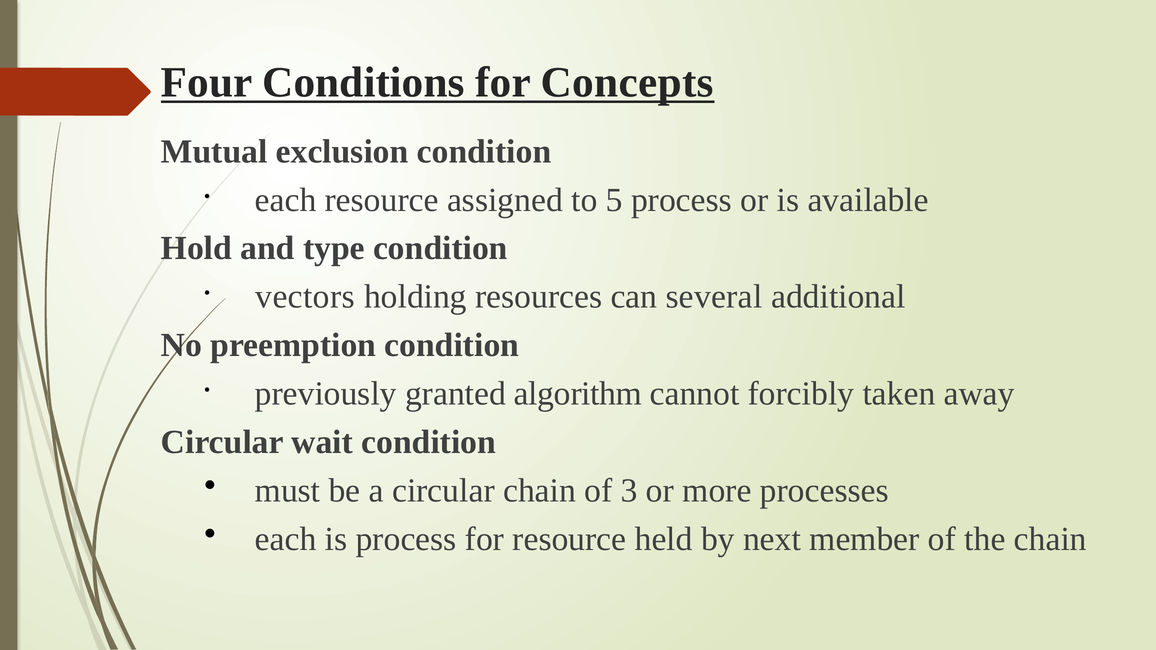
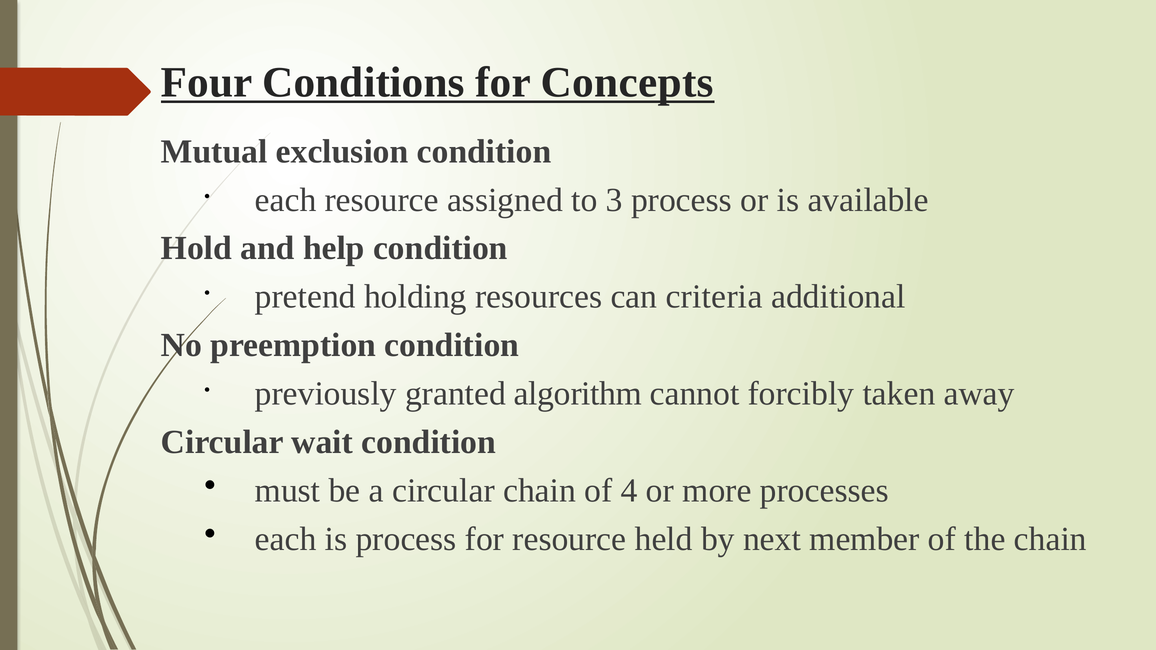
5: 5 -> 3 (614, 200)
type: type -> help (334, 248)
vectors: vectors -> pretend (305, 297)
several: several -> criteria (714, 297)
3: 3 -> 4 (629, 491)
